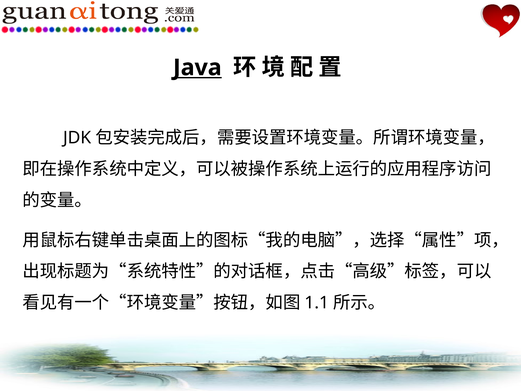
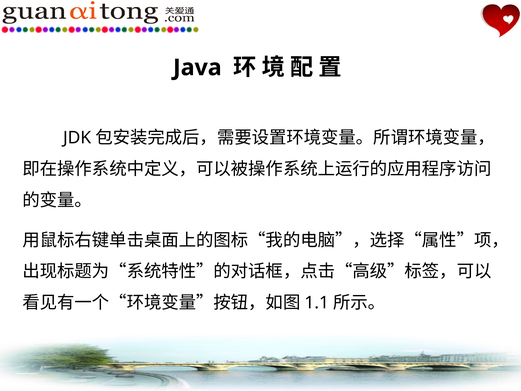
Java underline: present -> none (197, 68)
